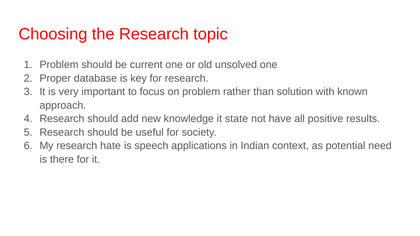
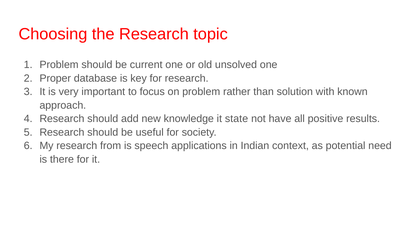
hate: hate -> from (111, 146)
